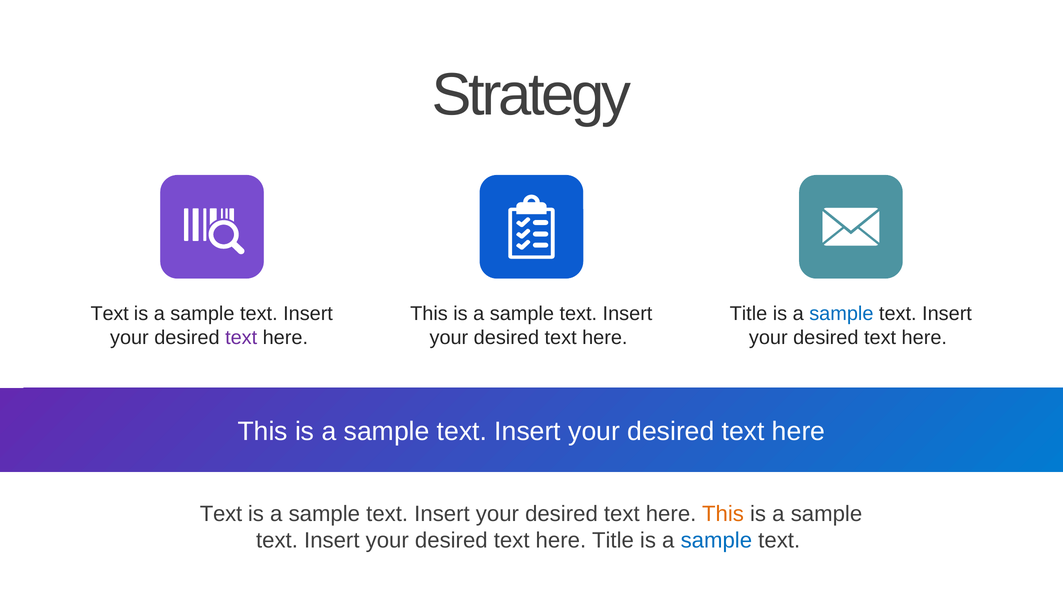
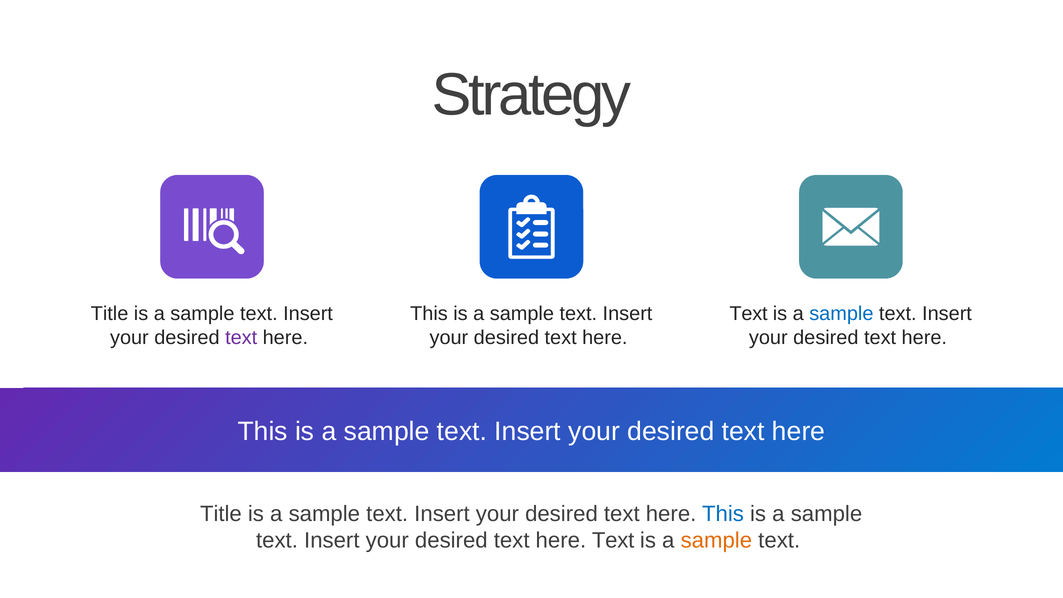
Text: Text -> Title (110, 314)
Title: Title -> Text (749, 314)
Text: Text -> Title (221, 514)
This colour: orange -> blue (723, 514)
Title: Title -> Text (613, 540)
sample colour: blue -> orange (716, 540)
